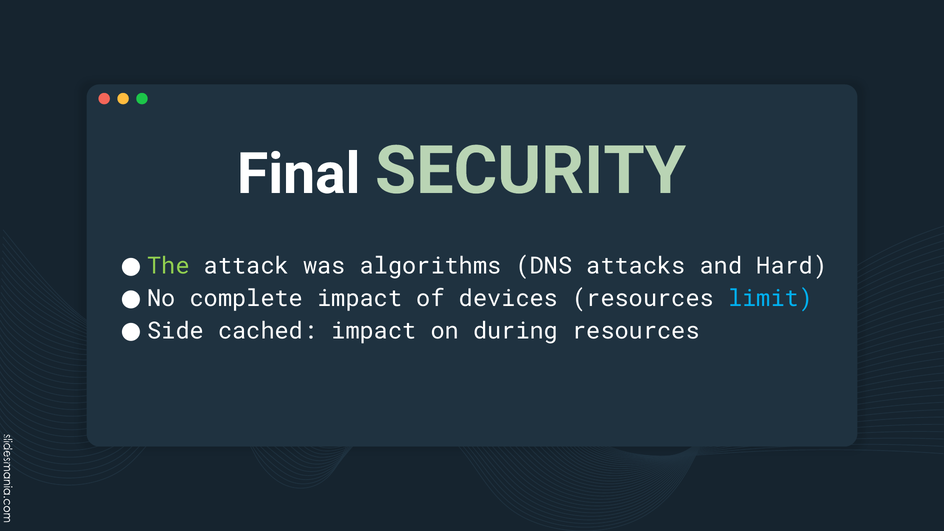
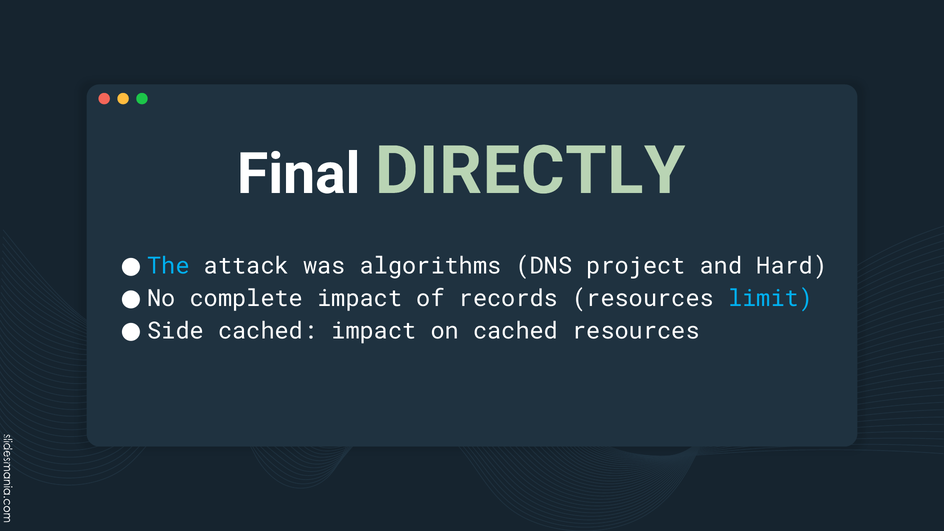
SECURITY: SECURITY -> DIRECTLY (530, 171)
The colour: light green -> light blue (169, 266)
attacks: attacks -> project (636, 266)
devices: devices -> records (509, 298)
on during: during -> cached (516, 331)
